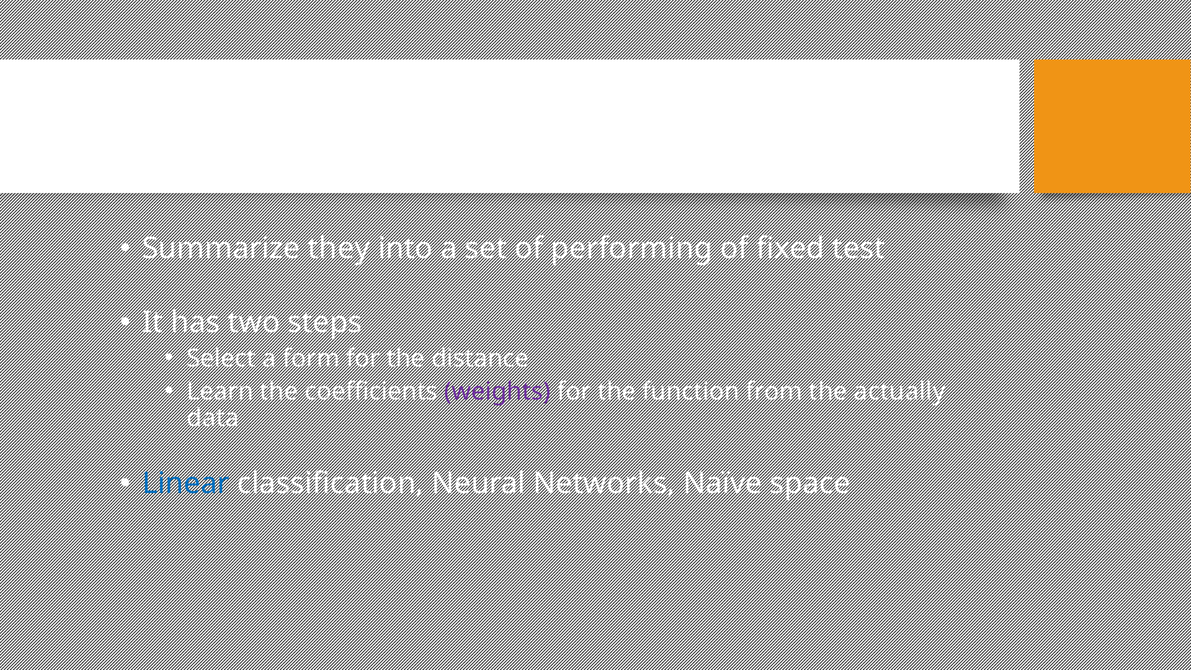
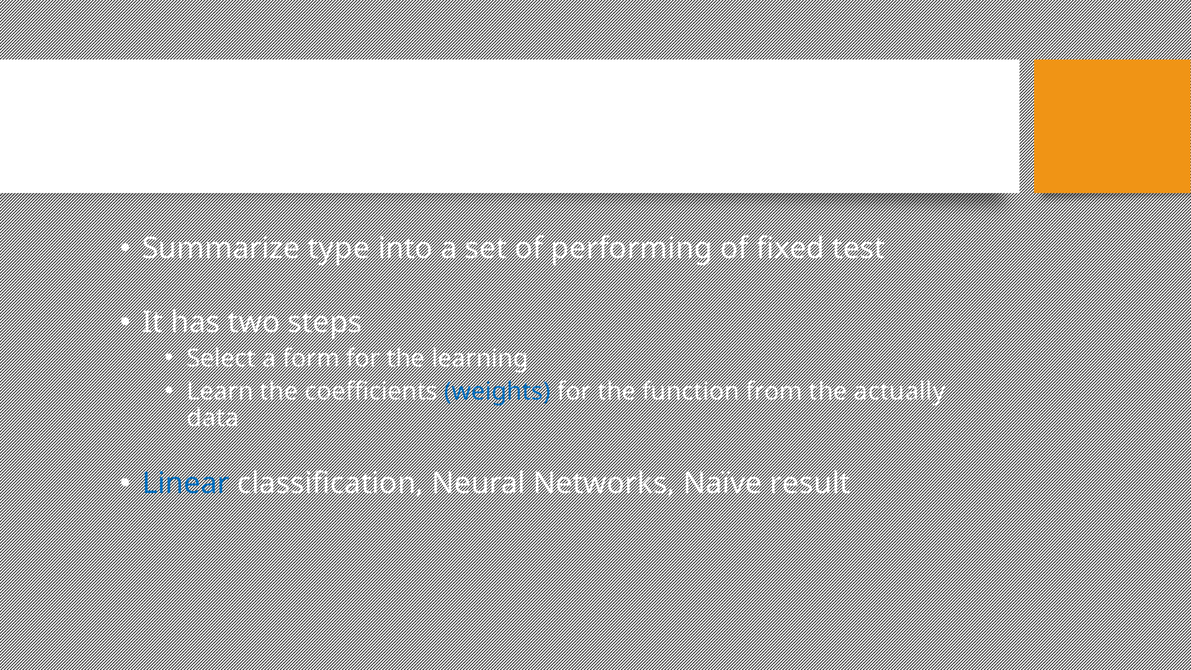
they: they -> type (339, 249)
distance: distance -> learning (480, 358)
weights colour: purple -> blue (497, 391)
space: space -> result (810, 484)
